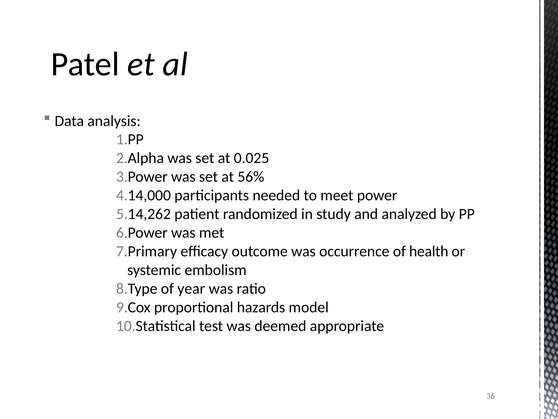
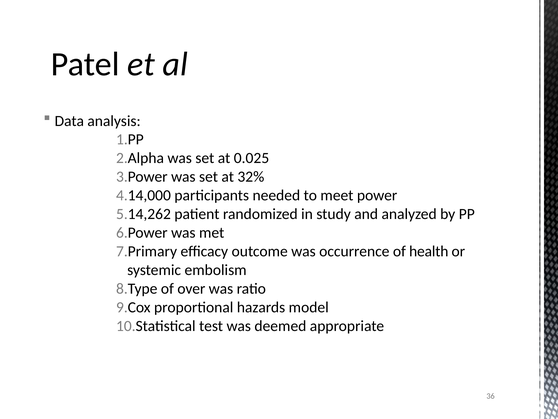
56%: 56% -> 32% (251, 177)
year: year -> over (191, 288)
